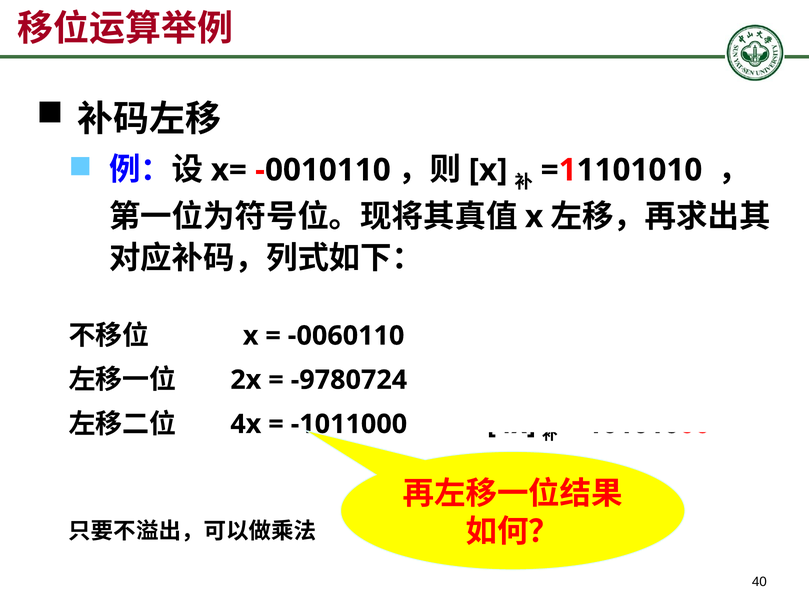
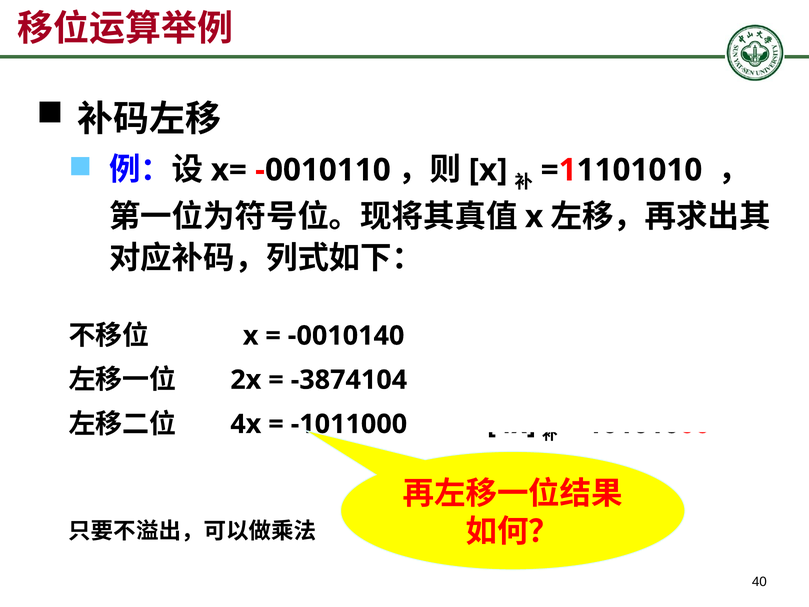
-0060110: -0060110 -> -0010140 (346, 336)
-9780724: -9780724 -> -3874104 (349, 380)
